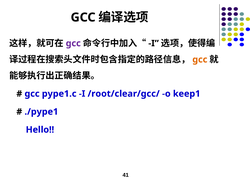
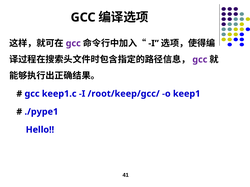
gcc colour: orange -> purple (200, 60)
pype1.c: pype1.c -> keep1.c (59, 94)
/root/clear/gcc/: /root/clear/gcc/ -> /root/keep/gcc/ (124, 94)
